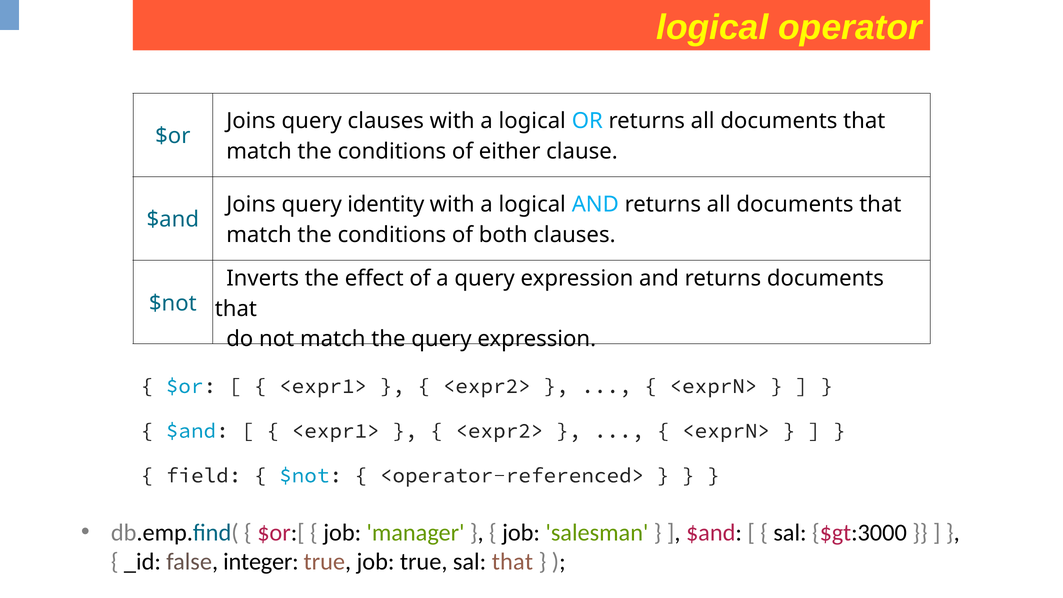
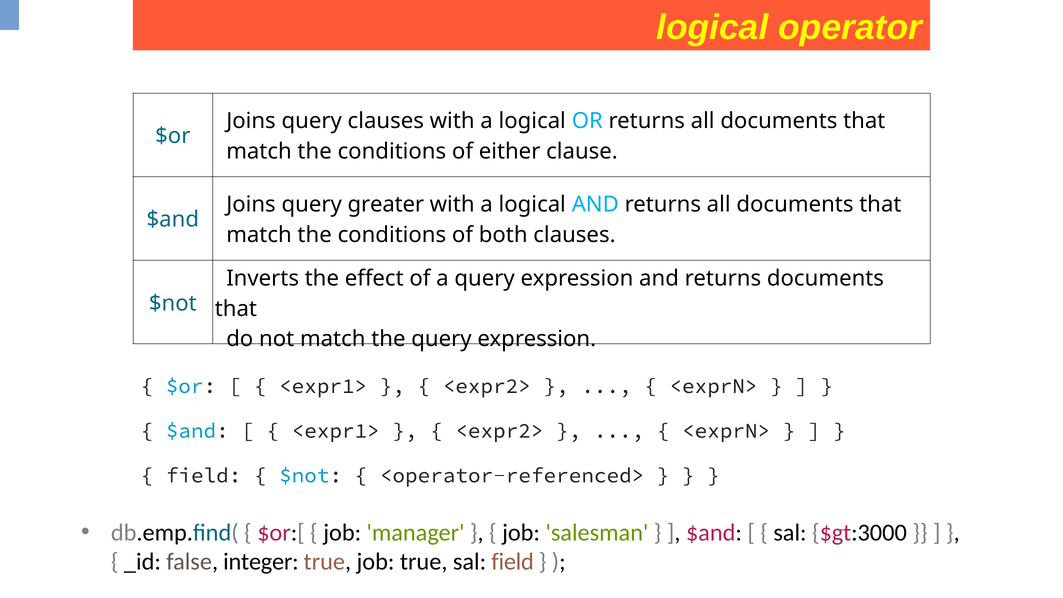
identity: identity -> greater (386, 205)
sal that: that -> field (513, 562)
